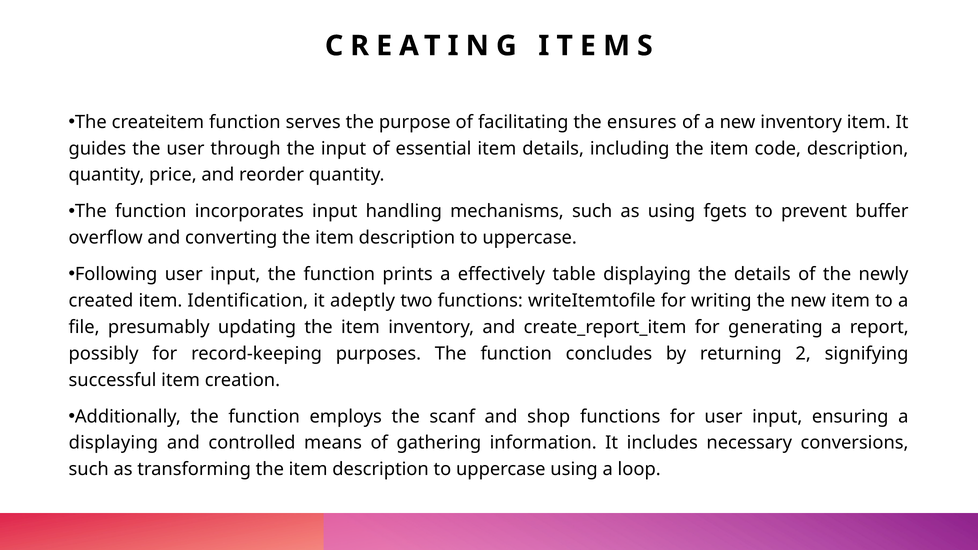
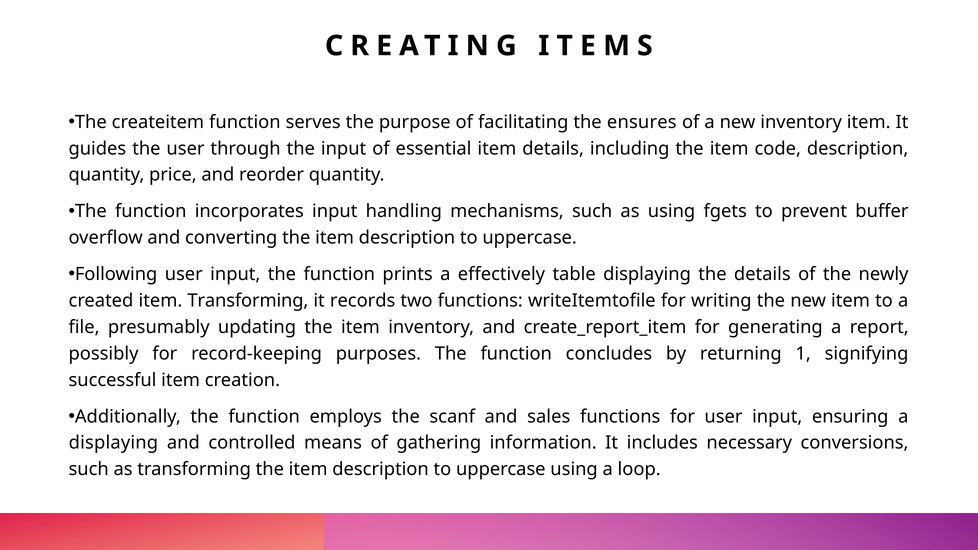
item Identification: Identification -> Transforming (248, 301)
adeptly: adeptly -> records (363, 301)
2: 2 -> 1 (803, 354)
shop: shop -> sales (549, 417)
